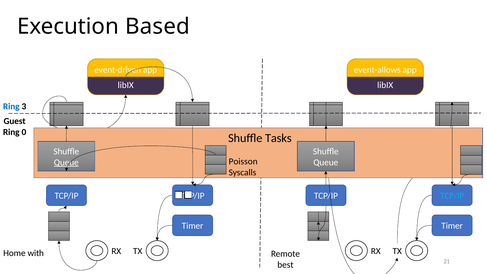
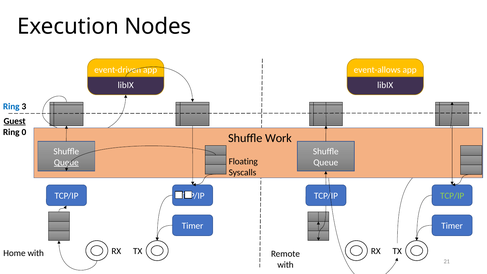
Based: Based -> Nodes (158, 26)
Guest underline: none -> present (15, 121)
Tasks: Tasks -> Work (278, 138)
Poisson: Poisson -> Floating (243, 161)
TCP/IP colour: light blue -> light green (452, 196)
best: best -> with (285, 265)
